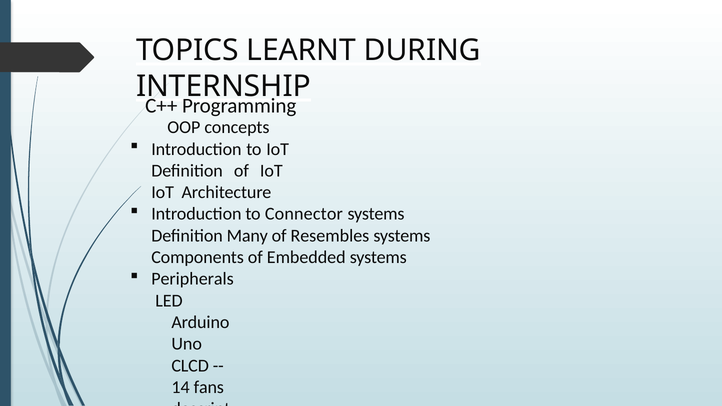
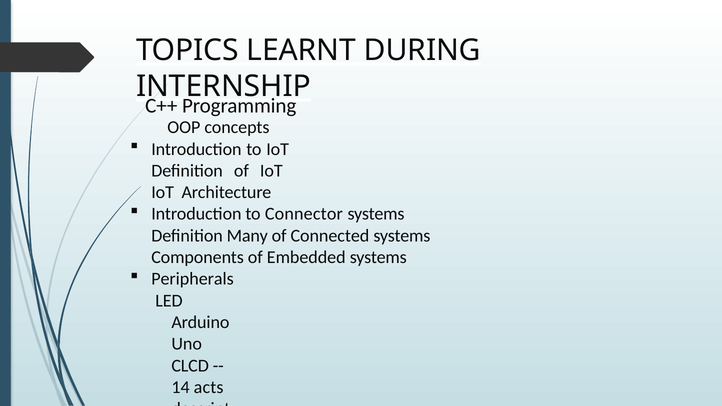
Resembles: Resembles -> Connected (330, 236)
fans: fans -> acts (209, 387)
